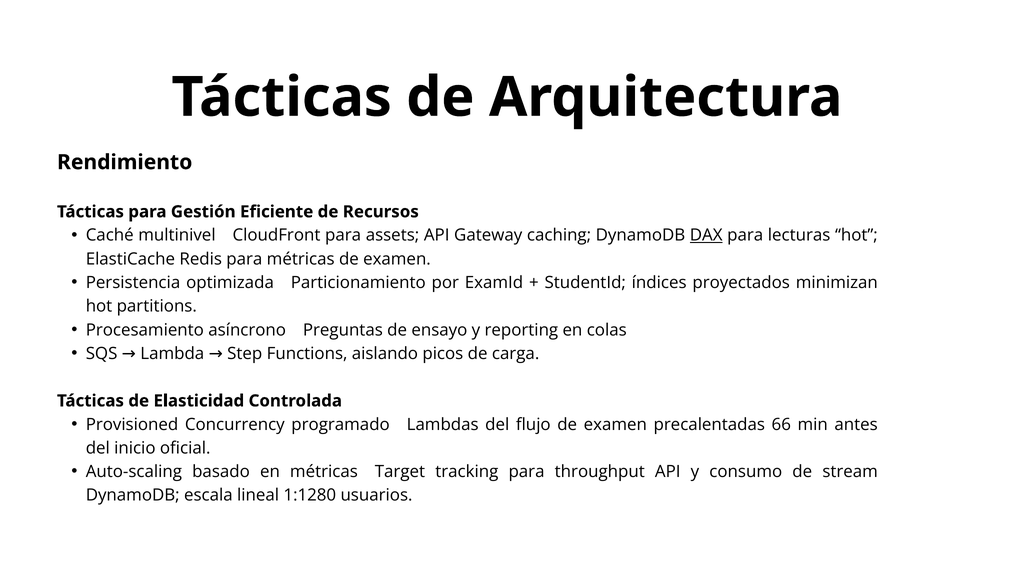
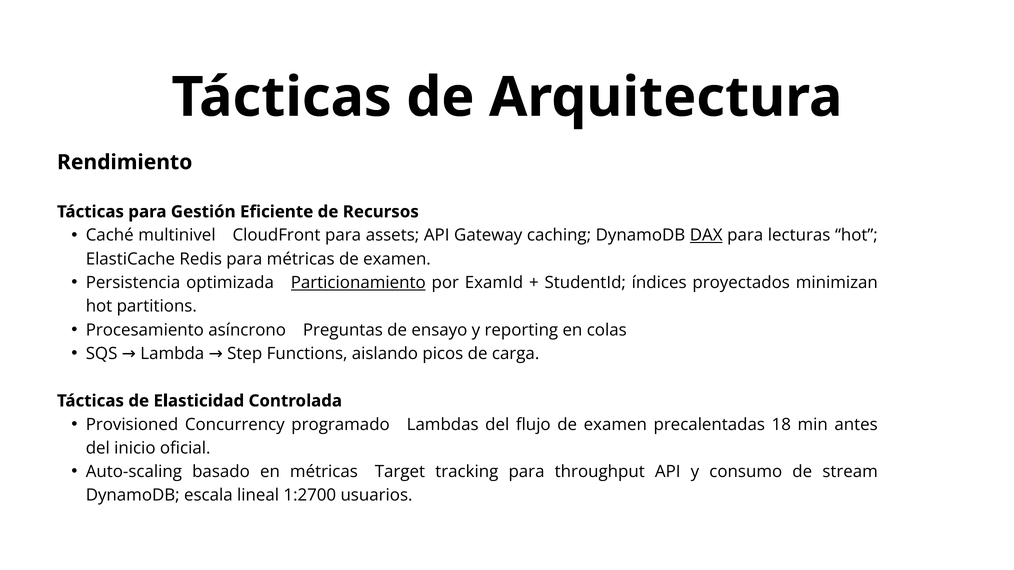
Particionamiento underline: none -> present (358, 283)
66: 66 -> 18 (781, 425)
1:1280: 1:1280 -> 1:2700 (310, 496)
